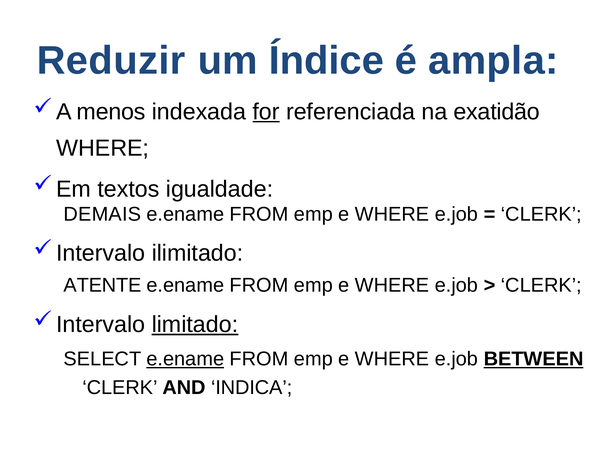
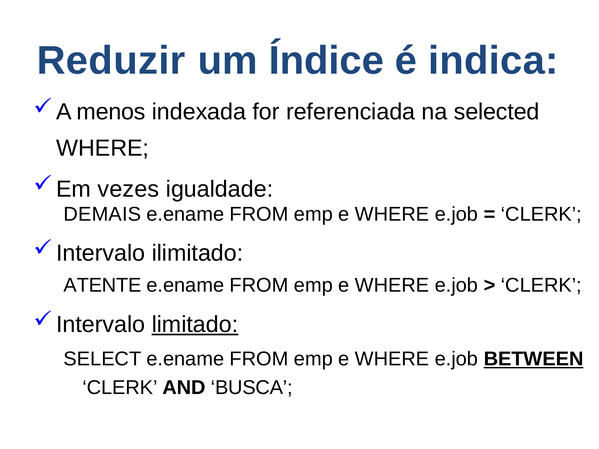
ampla: ampla -> indica (493, 61)
for underline: present -> none (266, 112)
exatidão: exatidão -> selected (497, 112)
textos: textos -> vezes (128, 189)
e.ename underline: present -> none (185, 359)
INDICA: INDICA -> BUSCA (252, 388)
